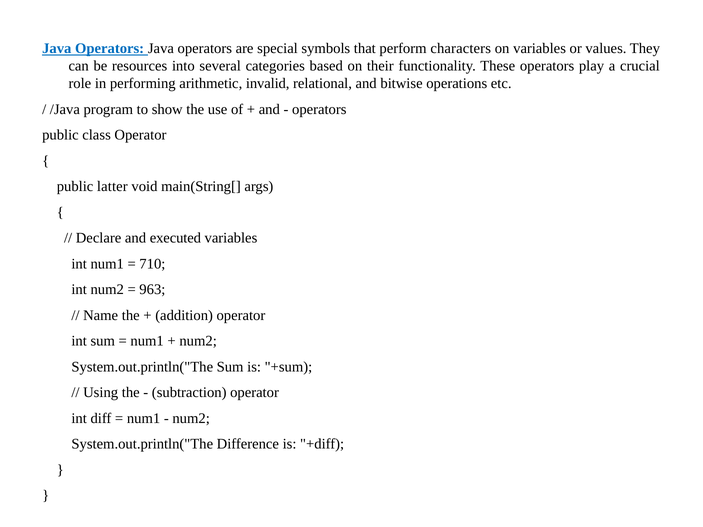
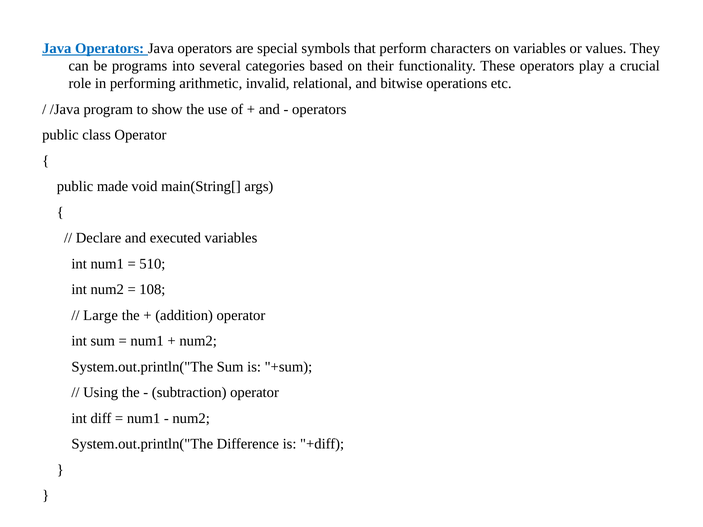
resources: resources -> programs (140, 66)
latter: latter -> made (113, 187)
710: 710 -> 510 (152, 264)
963: 963 -> 108 (152, 290)
Name: Name -> Large (101, 316)
